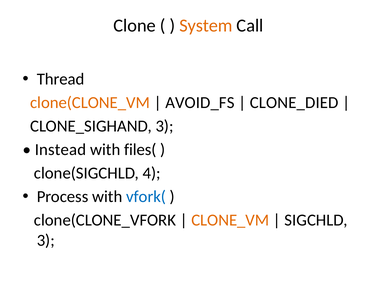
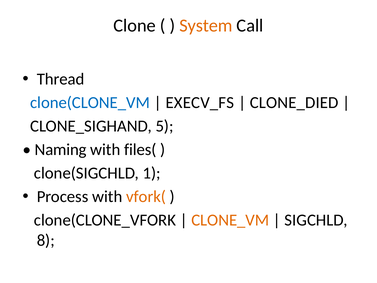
clone(CLONE_VM colour: orange -> blue (90, 103)
AVOID_FS: AVOID_FS -> EXECV_FS (200, 103)
CLONE_SIGHAND 3: 3 -> 5 (165, 126)
Instead: Instead -> Naming (61, 150)
4: 4 -> 1 (152, 173)
vfork( colour: blue -> orange (146, 197)
3: 3 -> 8 (46, 240)
